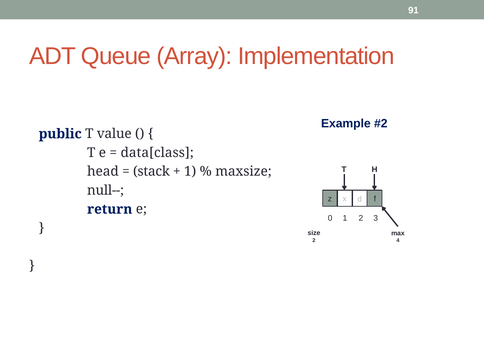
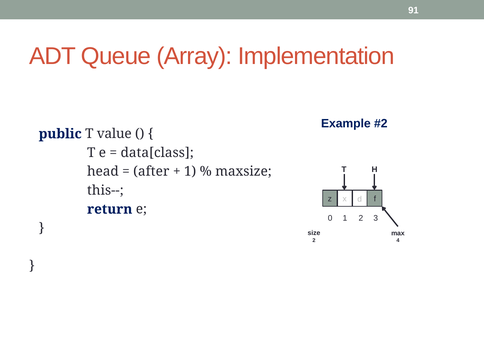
stack: stack -> after (151, 172)
null--: null-- -> this-- (105, 190)
